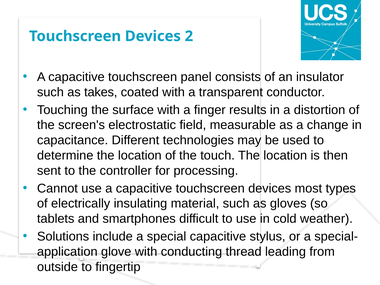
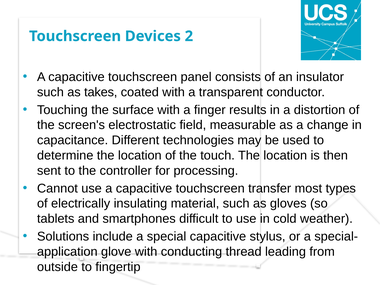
capacitive touchscreen devices: devices -> transfer (270, 188)
